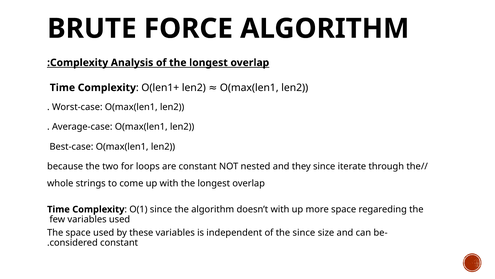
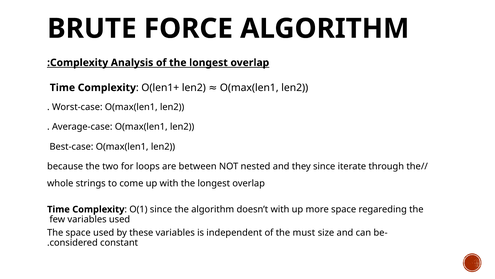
are constant: constant -> between (198, 166)
the since: since -> must (304, 232)
